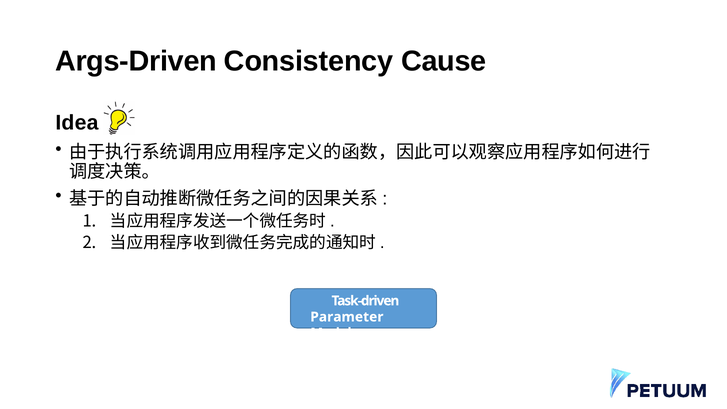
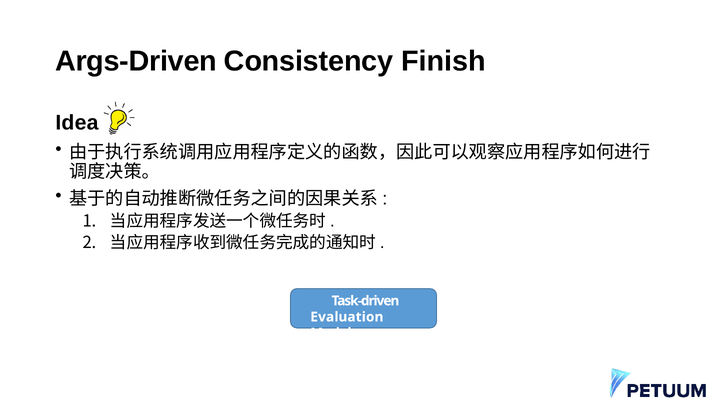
Cause: Cause -> Finish (444, 61)
Parameter: Parameter -> Evaluation (347, 317)
